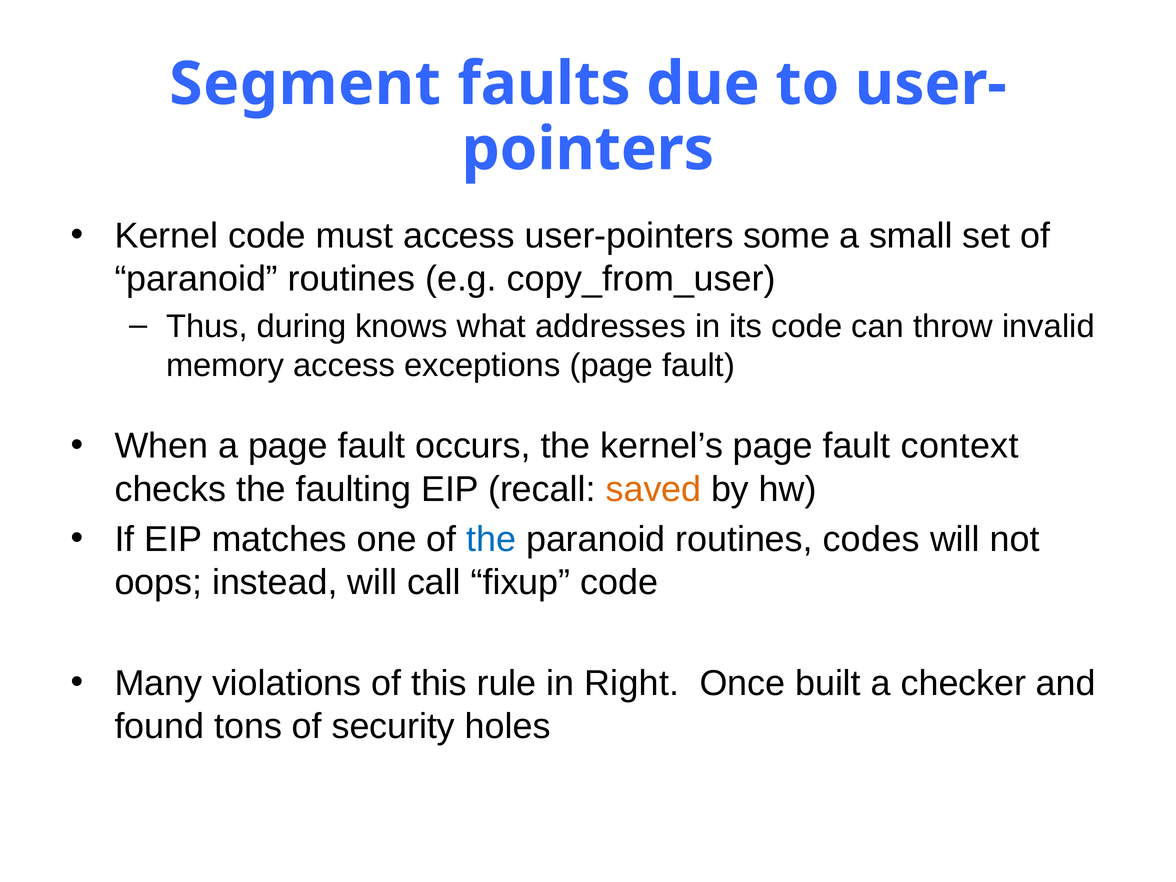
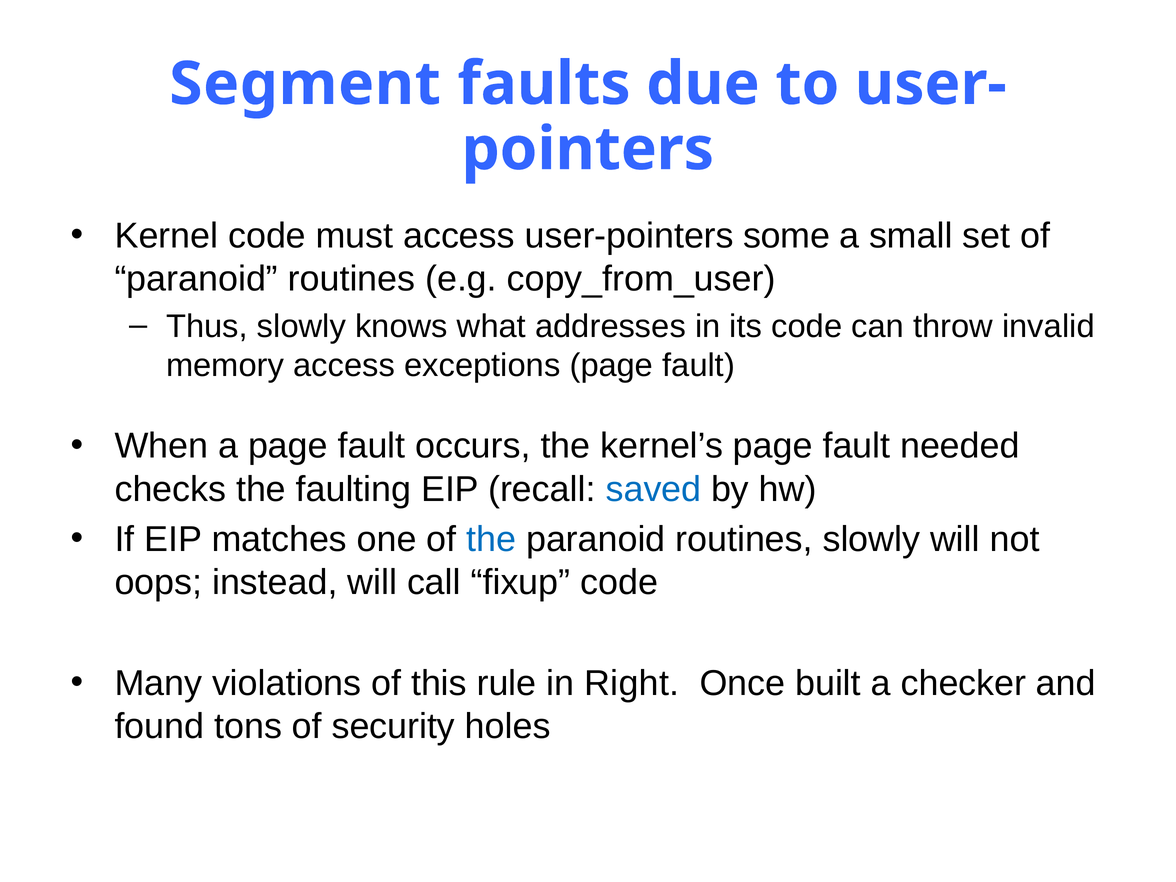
Thus during: during -> slowly (301, 326)
context: context -> needed (960, 446)
saved colour: orange -> blue (654, 489)
routines codes: codes -> slowly (871, 540)
